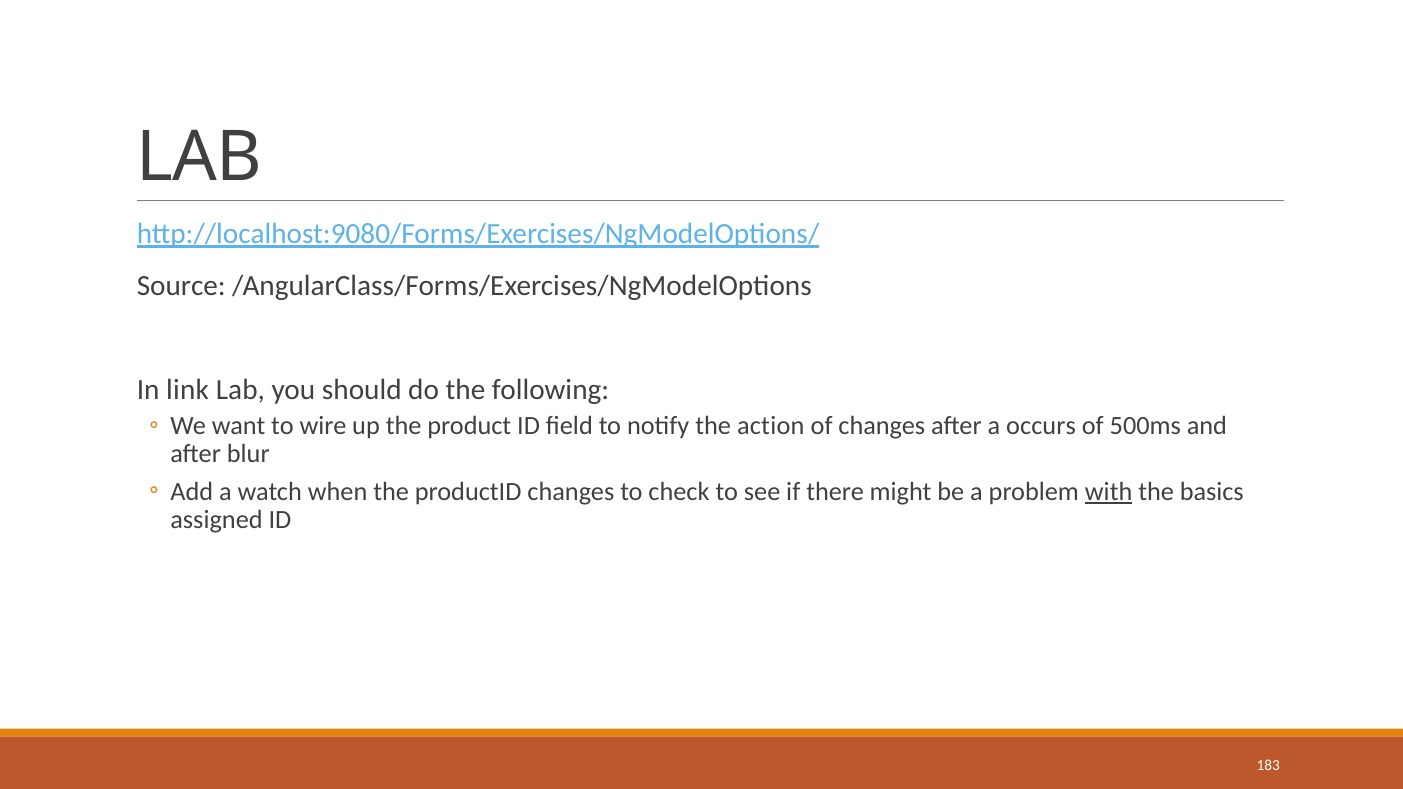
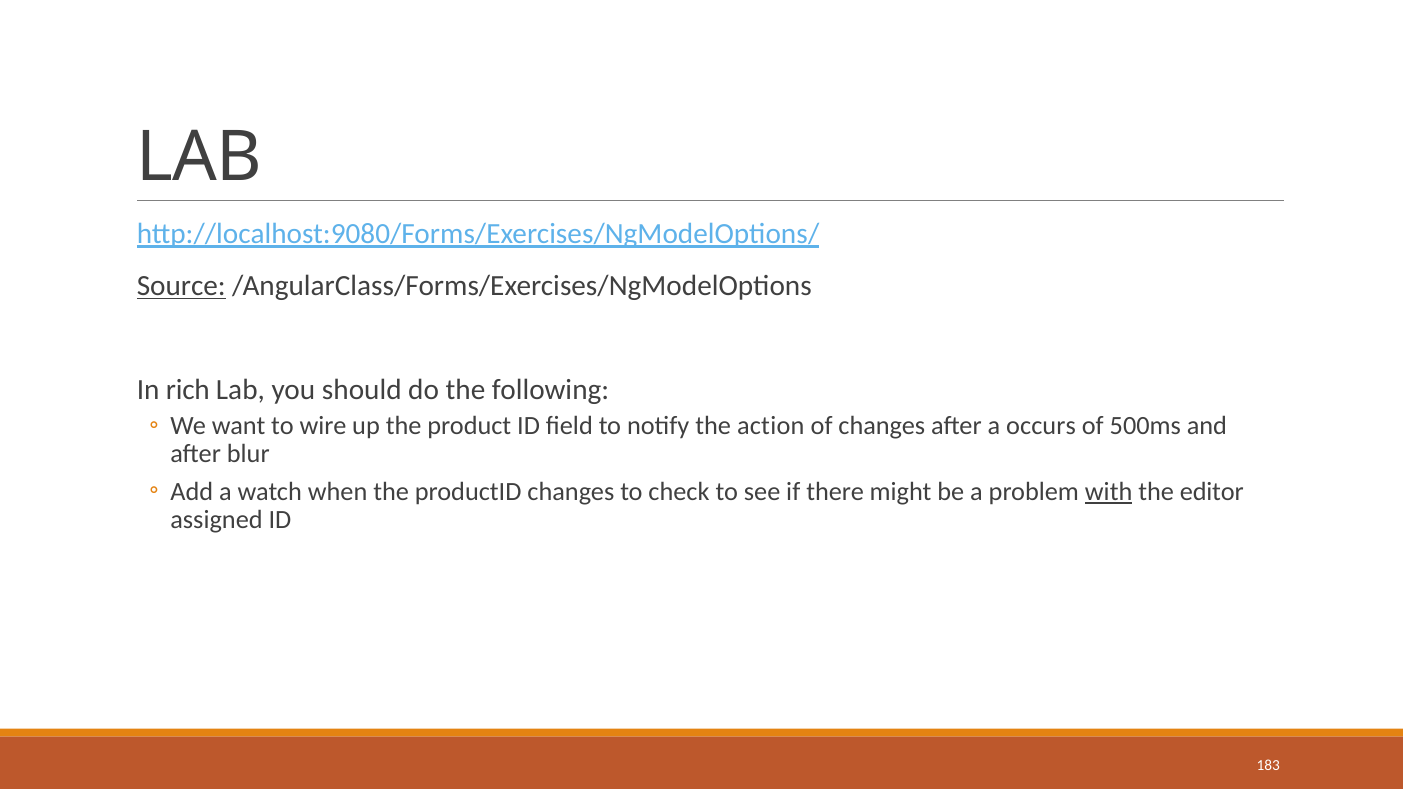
Source underline: none -> present (181, 286)
link: link -> rich (188, 390)
basics: basics -> editor (1212, 492)
